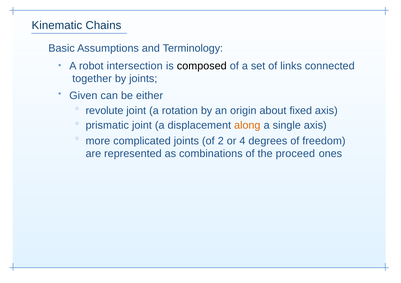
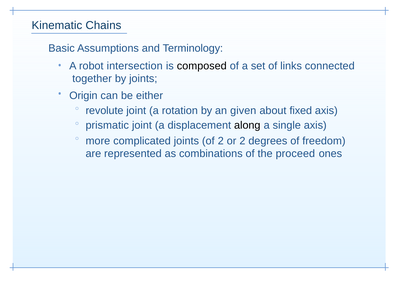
Given: Given -> Origin (83, 96)
origin: origin -> given (243, 111)
along colour: orange -> black (247, 126)
or 4: 4 -> 2 (242, 141)
